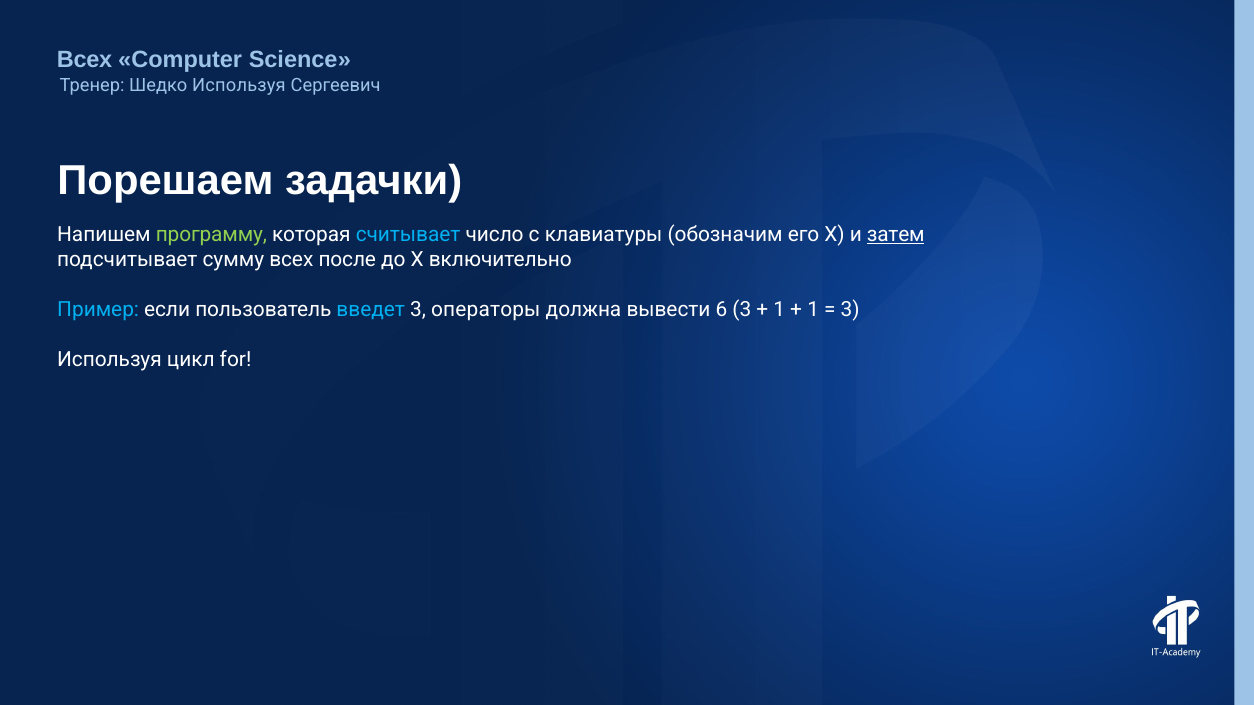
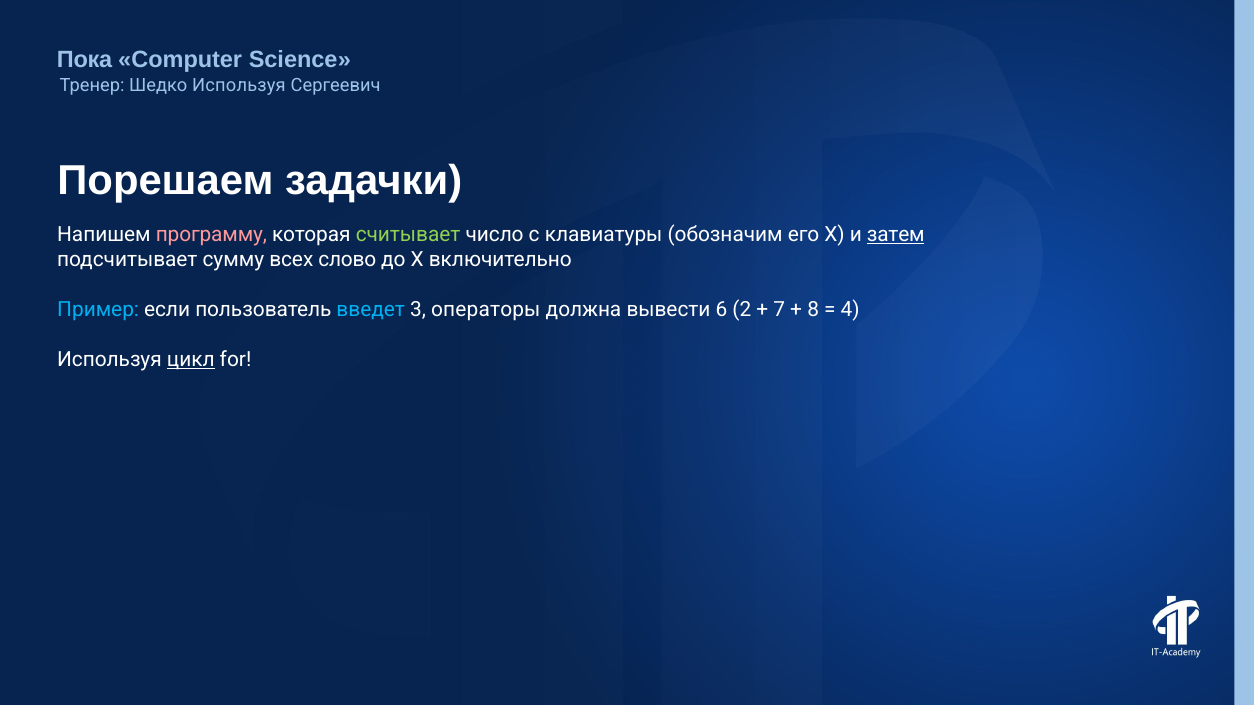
Всех: Всех -> Пока (85, 60)
программу colour: light green -> pink (211, 234)
считывает colour: light blue -> light green (408, 234)
после: после -> слово (347, 260)
6 3: 3 -> 2 (742, 310)
1: 1 -> 7 (779, 310)
1: 1 -> 8 (813, 310)
3: 3 -> 4 (850, 310)
цикл underline: none -> present (191, 360)
